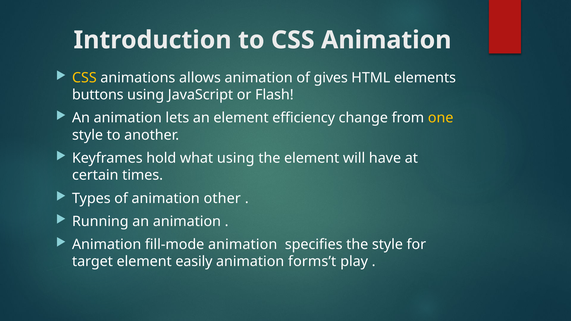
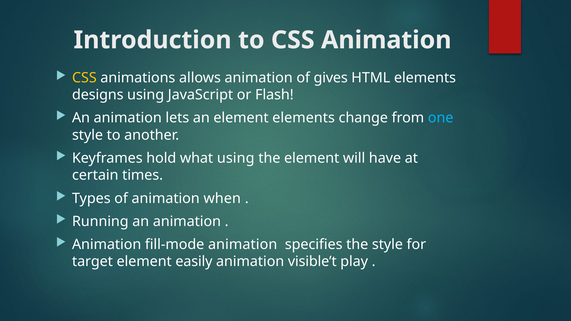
buttons: buttons -> designs (98, 95)
element efficiency: efficiency -> elements (304, 118)
one colour: yellow -> light blue (441, 118)
other: other -> when (222, 198)
forms’t: forms’t -> visible’t (312, 262)
